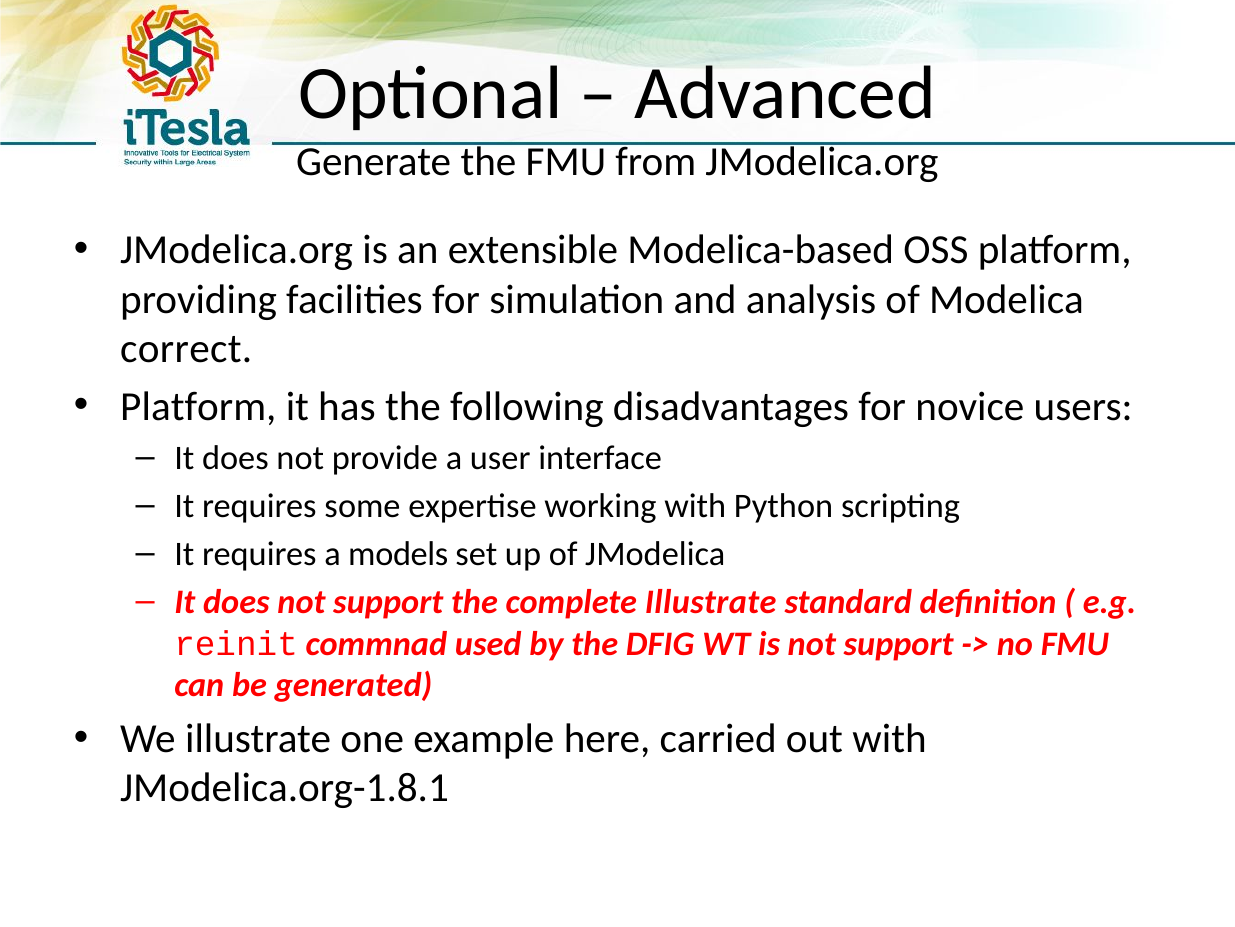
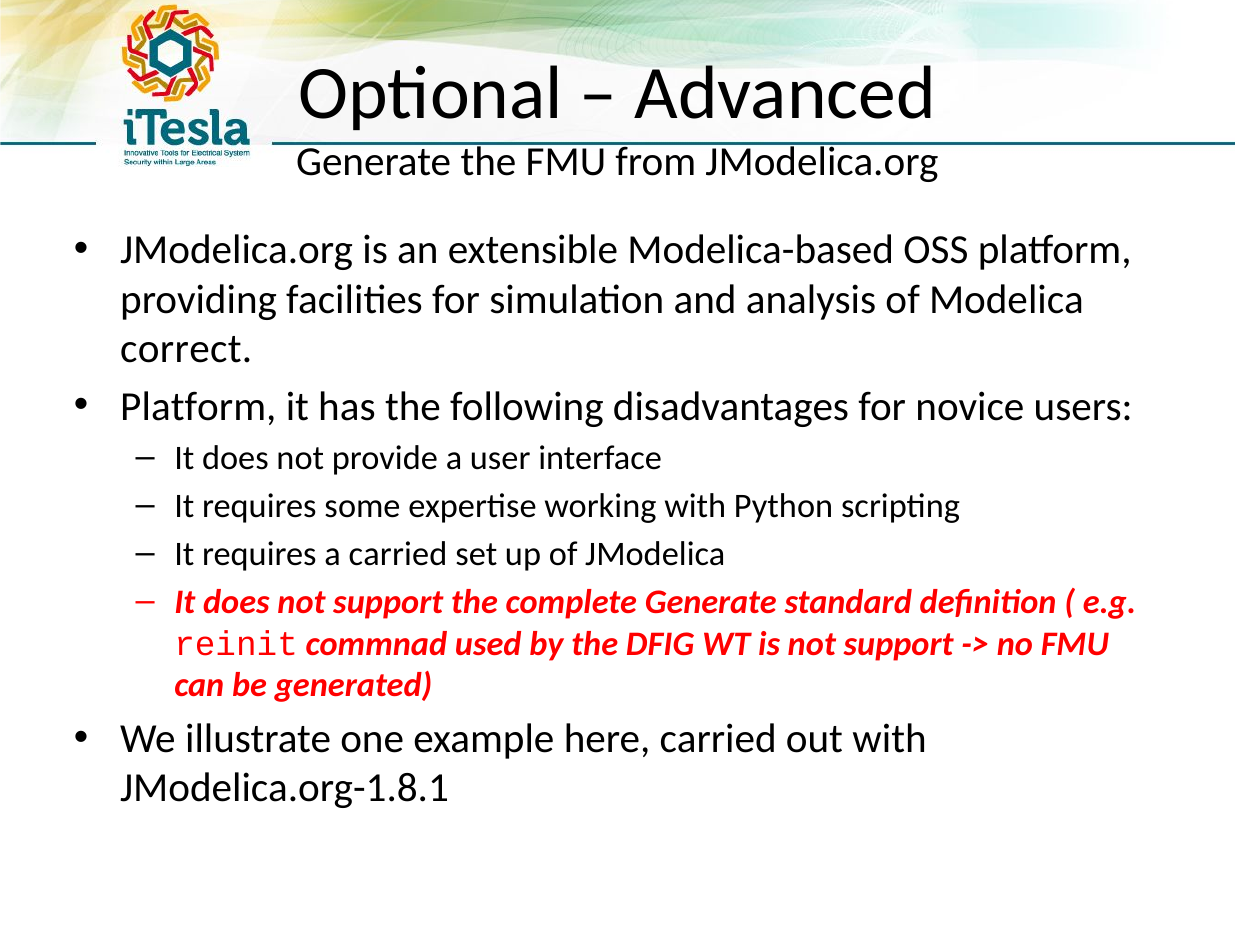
a models: models -> carried (398, 554)
complete Illustrate: Illustrate -> Generate (711, 602)
